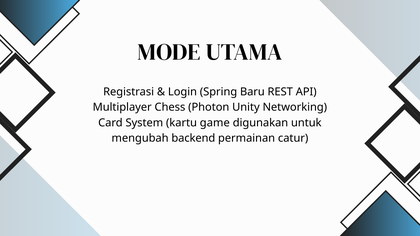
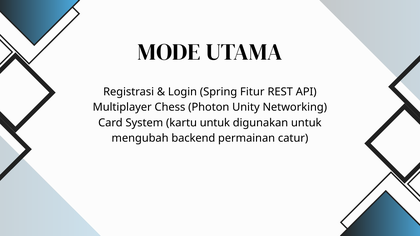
Baru: Baru -> Fitur (252, 92)
kartu game: game -> untuk (215, 123)
